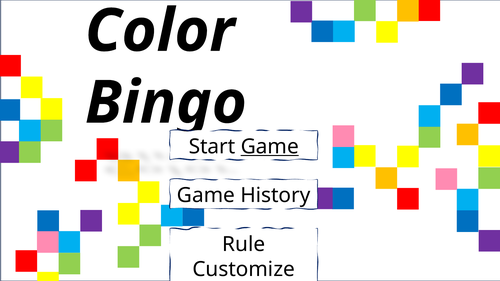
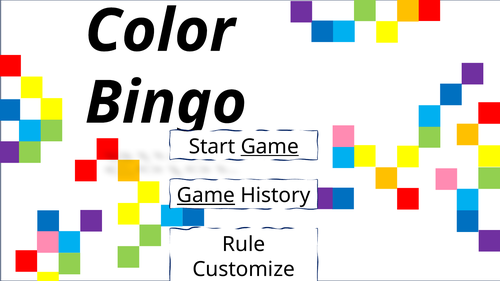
Game underline: none -> present (206, 196)
